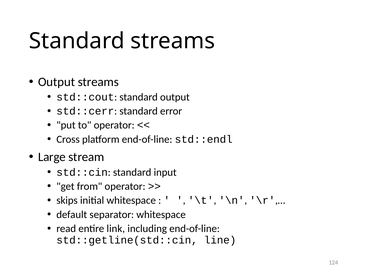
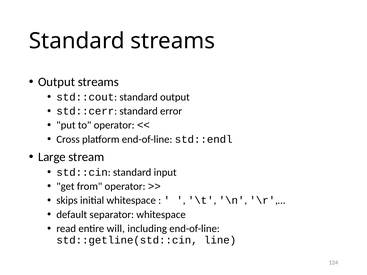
link: link -> will (116, 229)
